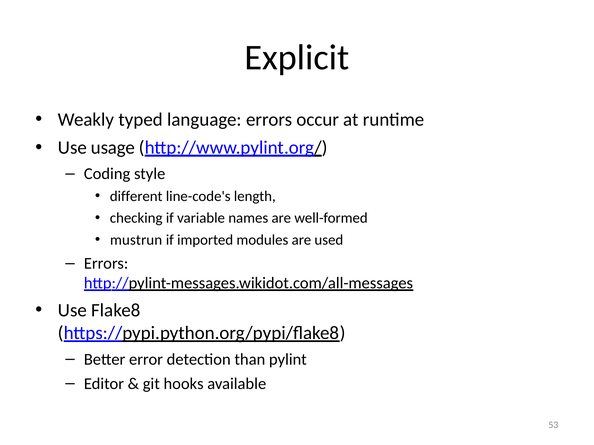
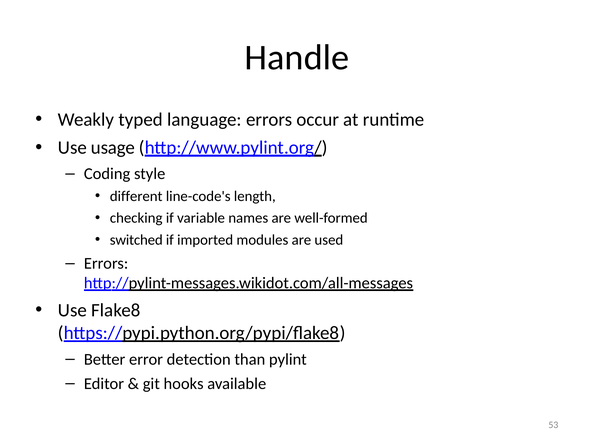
Explicit: Explicit -> Handle (297, 58)
mustrun: mustrun -> switched (136, 240)
